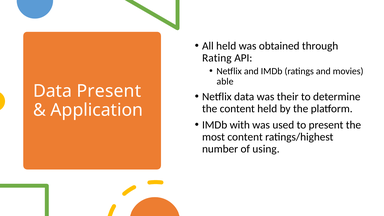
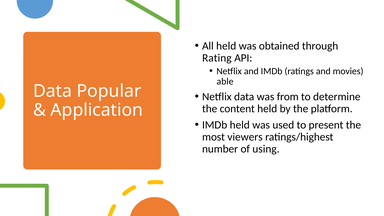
Data Present: Present -> Popular (109, 91)
their: their -> from (288, 97)
IMDb with: with -> held (240, 125)
most content: content -> viewers (245, 137)
